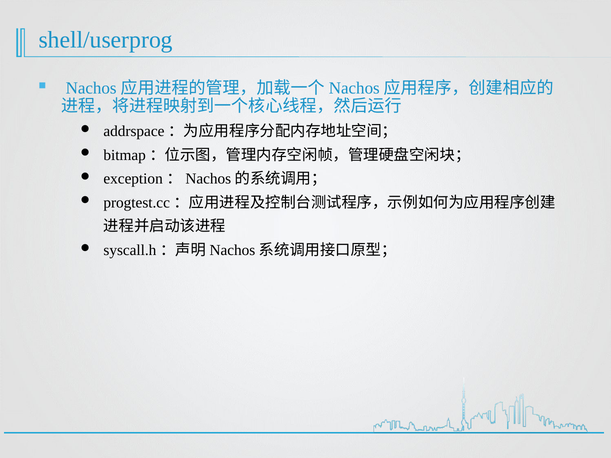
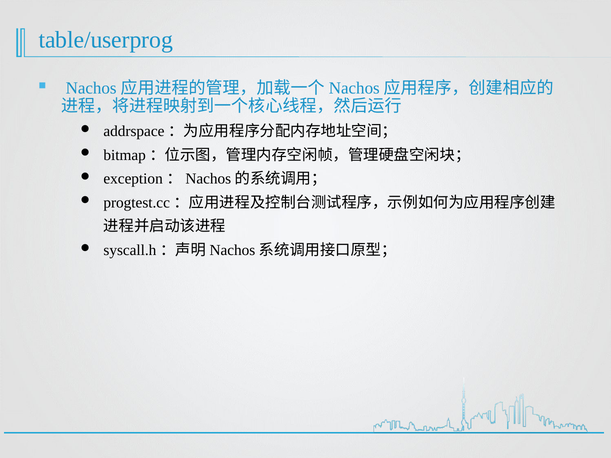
shell/userprog: shell/userprog -> table/userprog (106, 40)
